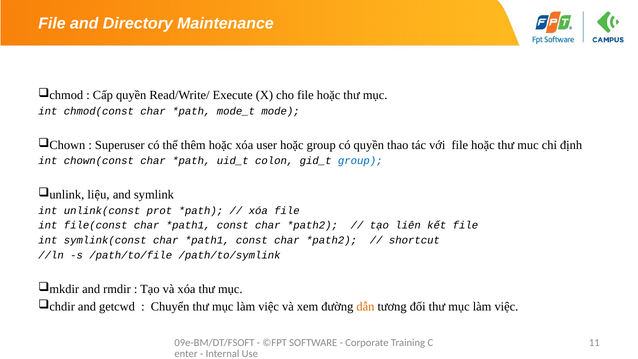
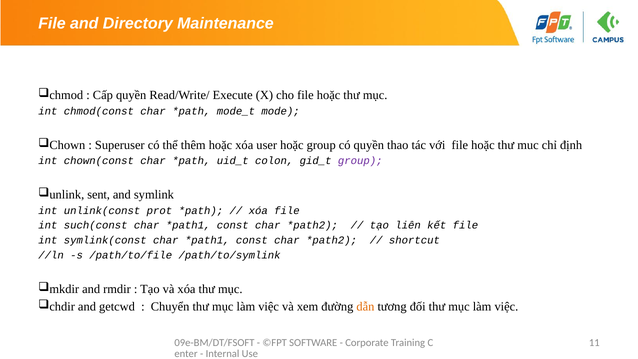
group colour: blue -> purple (360, 161)
liệu: liệu -> sent (99, 195)
file(const: file(const -> such(const (96, 225)
